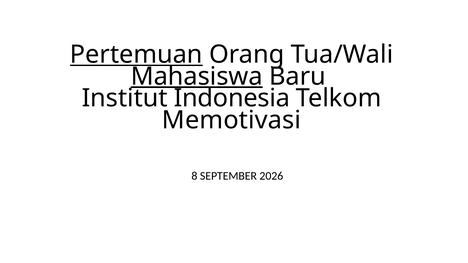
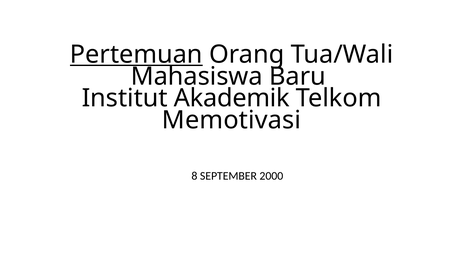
Mahasiswa underline: present -> none (197, 76)
Indonesia: Indonesia -> Akademik (232, 98)
2026: 2026 -> 2000 (271, 176)
